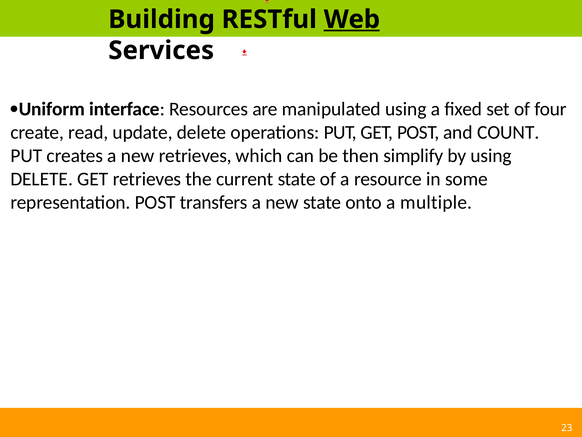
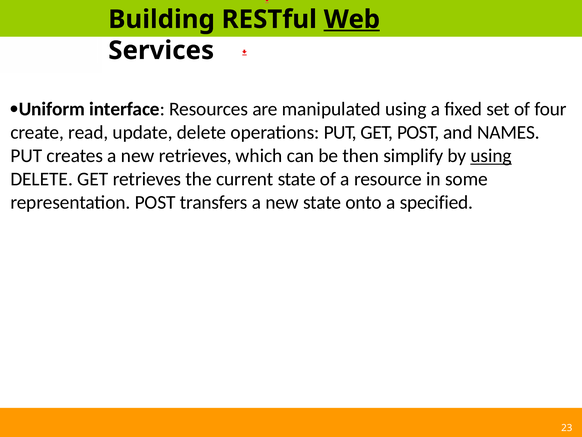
COUNT: COUNT -> NAMES (508, 132)
using underline: none -> present (491, 156)
multiple: multiple -> specified (436, 202)
